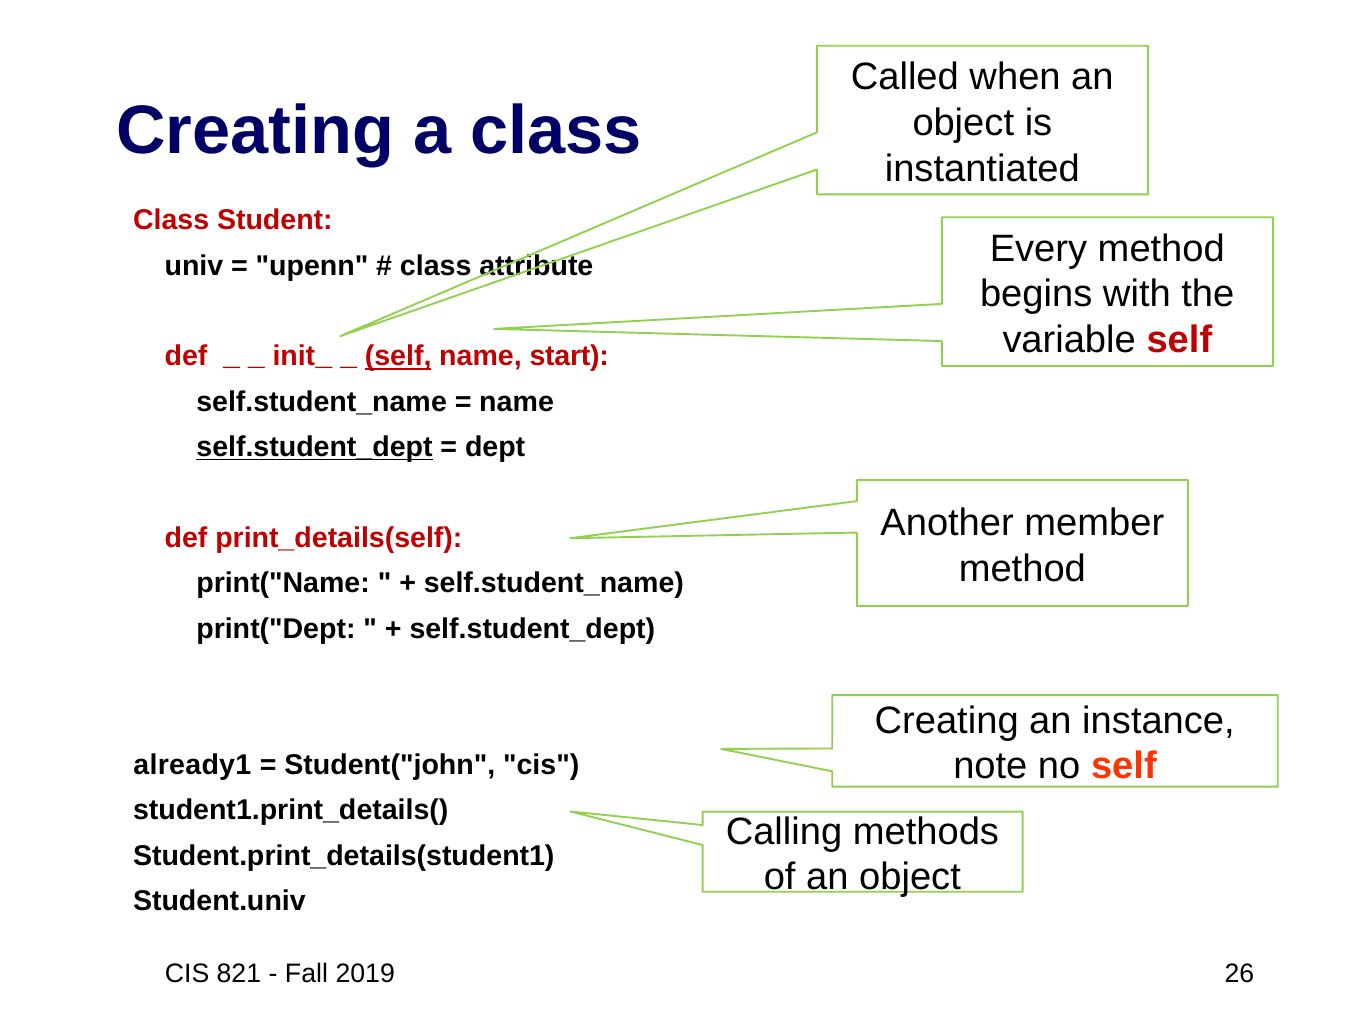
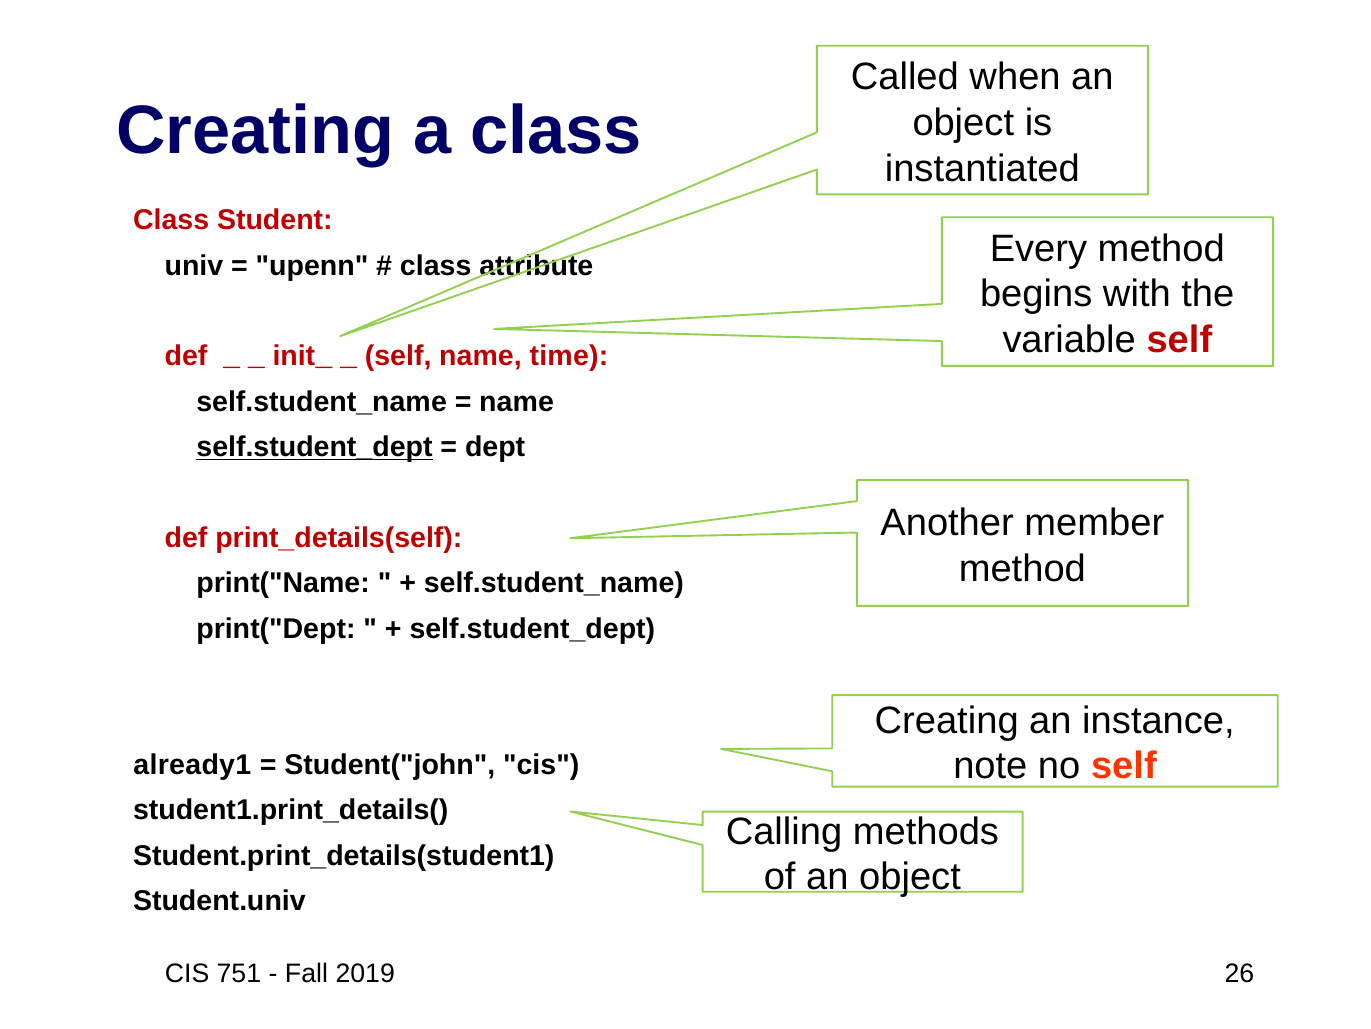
self underline: present -> none (398, 356)
start: start -> time (569, 356)
821: 821 -> 751 (239, 973)
